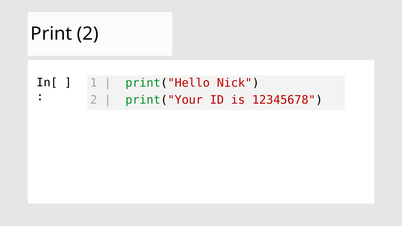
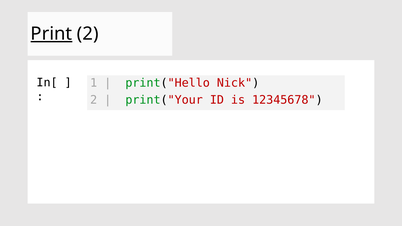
Print underline: none -> present (51, 34)
